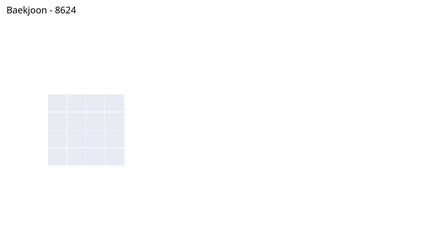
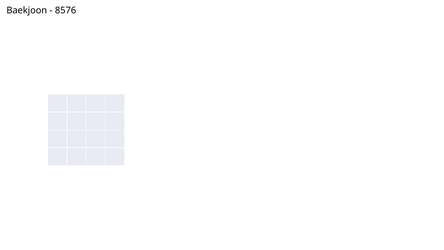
8624: 8624 -> 8576 (66, 10)
